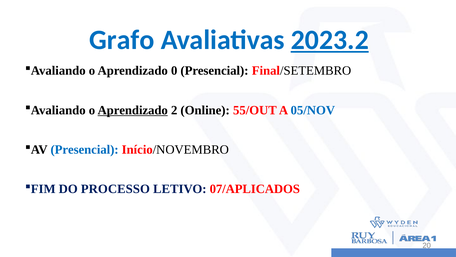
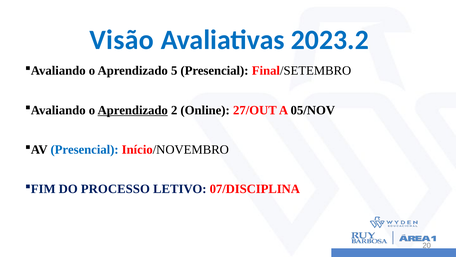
Grafo: Grafo -> Visão (122, 40)
2023.2 underline: present -> none (330, 40)
0: 0 -> 5 (174, 71)
55/OUT: 55/OUT -> 27/OUT (255, 110)
05/NOV colour: blue -> black (313, 110)
07/APLICADOS: 07/APLICADOS -> 07/DISCIPLINA (255, 189)
